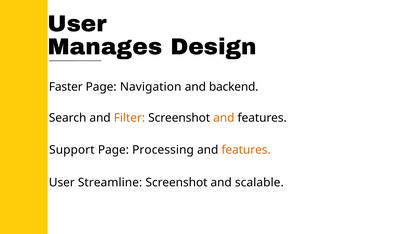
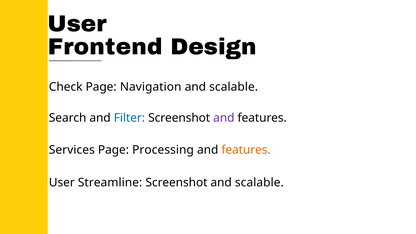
Manages: Manages -> Frontend (105, 47)
Faster: Faster -> Check (66, 87)
backend: backend -> scalable (234, 87)
Filter colour: orange -> blue (129, 118)
and colour: orange -> purple (224, 118)
Support: Support -> Services (72, 150)
